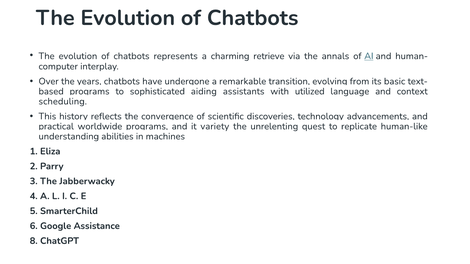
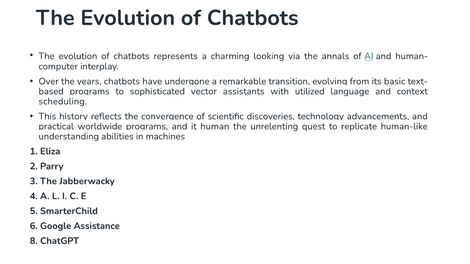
retrieve: retrieve -> looking (269, 56)
aiding: aiding -> vector (204, 91)
variety: variety -> human (215, 126)
